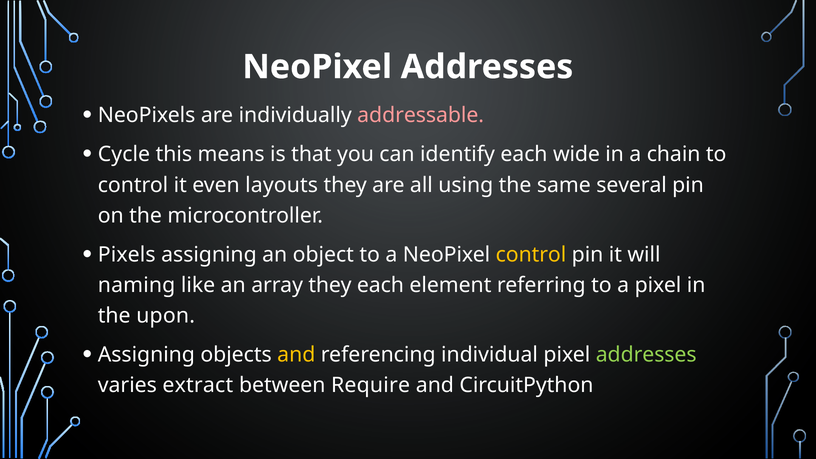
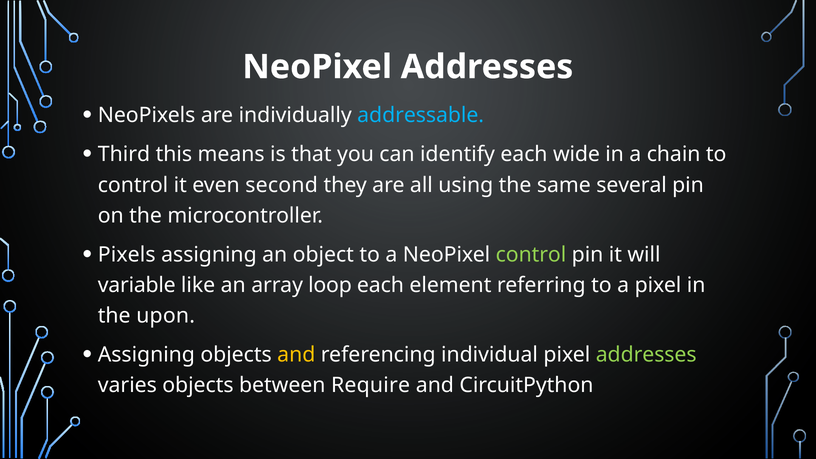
addressable colour: pink -> light blue (421, 115)
Cycle: Cycle -> Third (124, 154)
layouts: layouts -> second (282, 185)
control colour: yellow -> light green (531, 255)
naming: naming -> variable (137, 285)
array they: they -> loop (330, 285)
varies extract: extract -> objects (198, 385)
